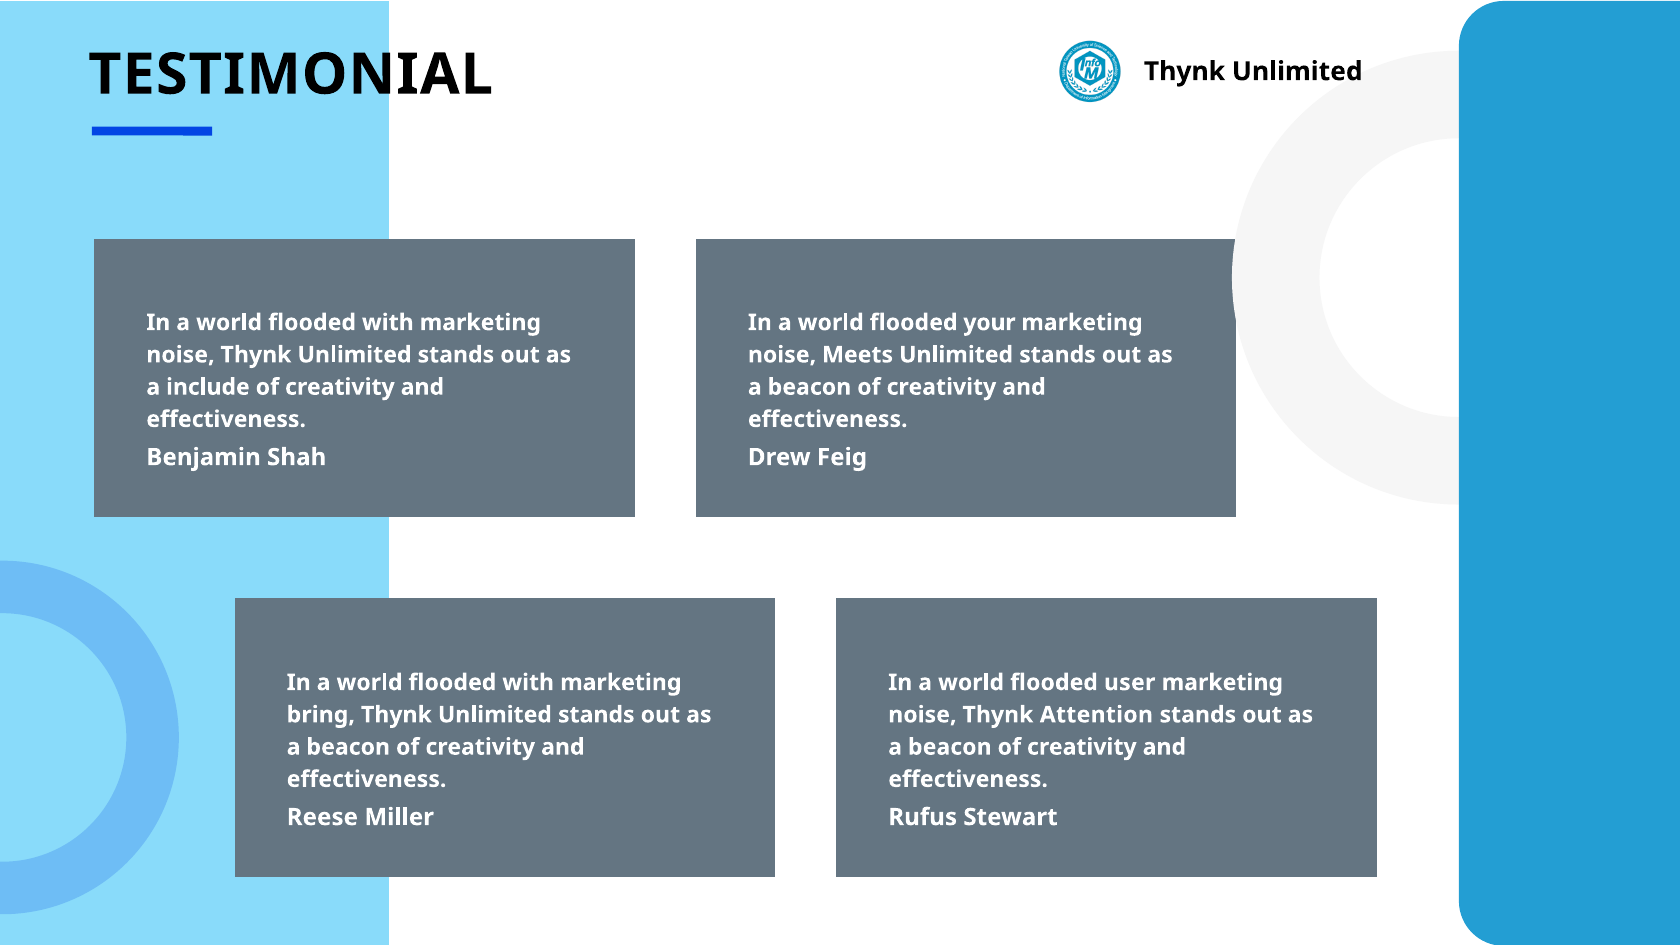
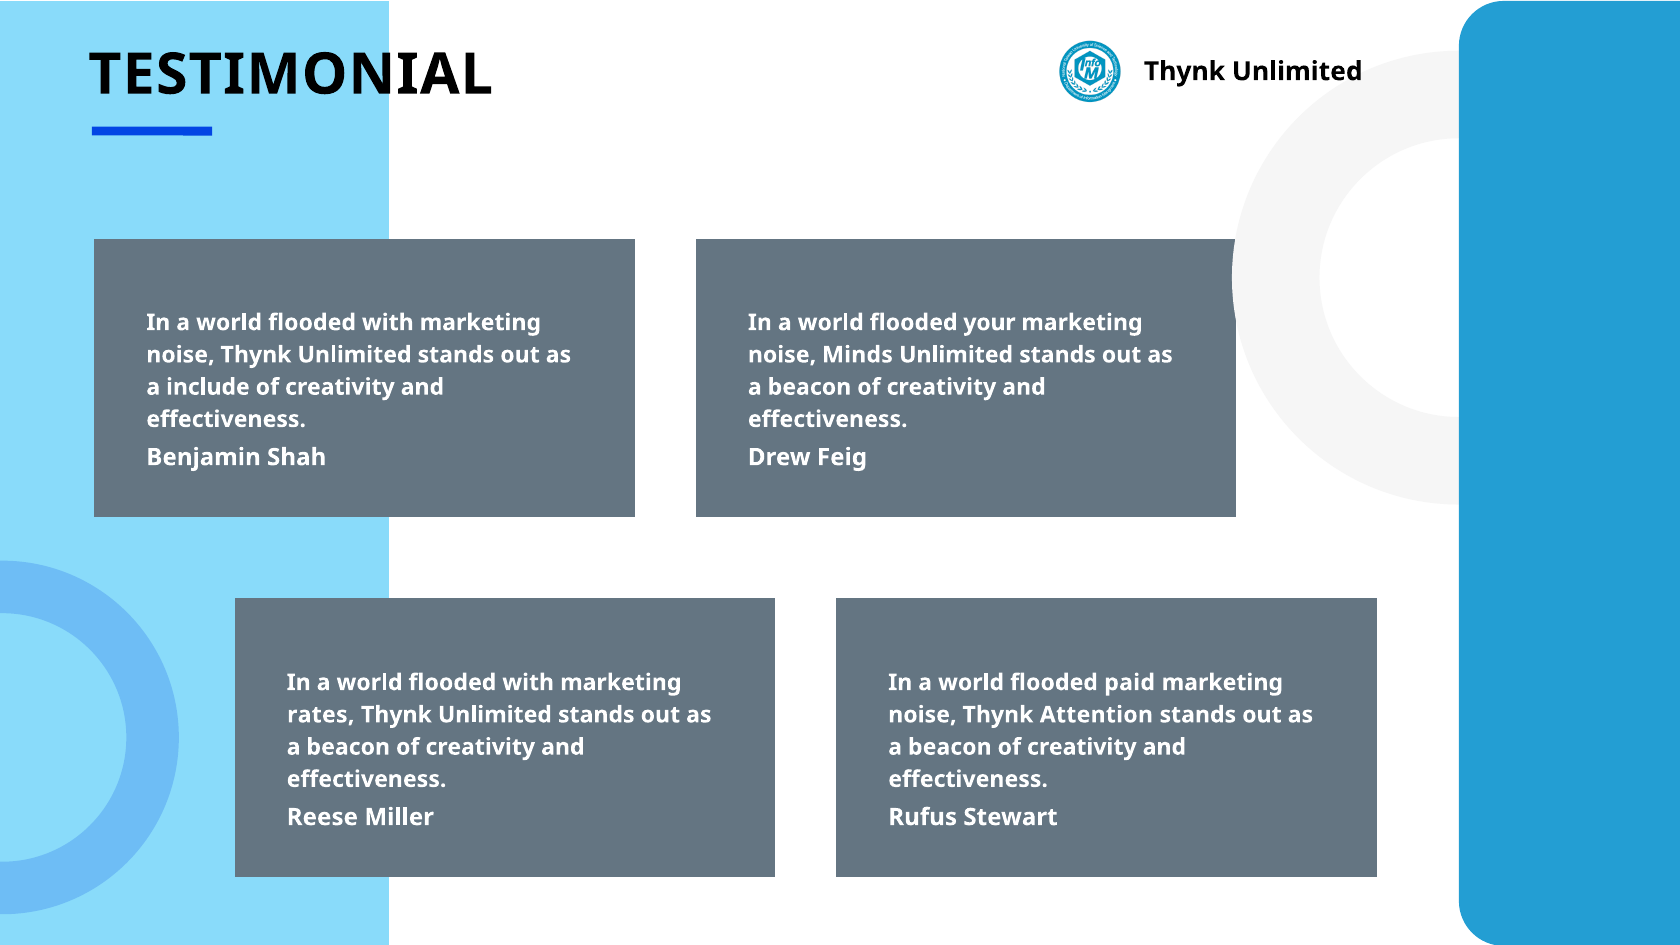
Meets: Meets -> Minds (857, 355)
user: user -> paid (1130, 683)
bring: bring -> rates (321, 715)
